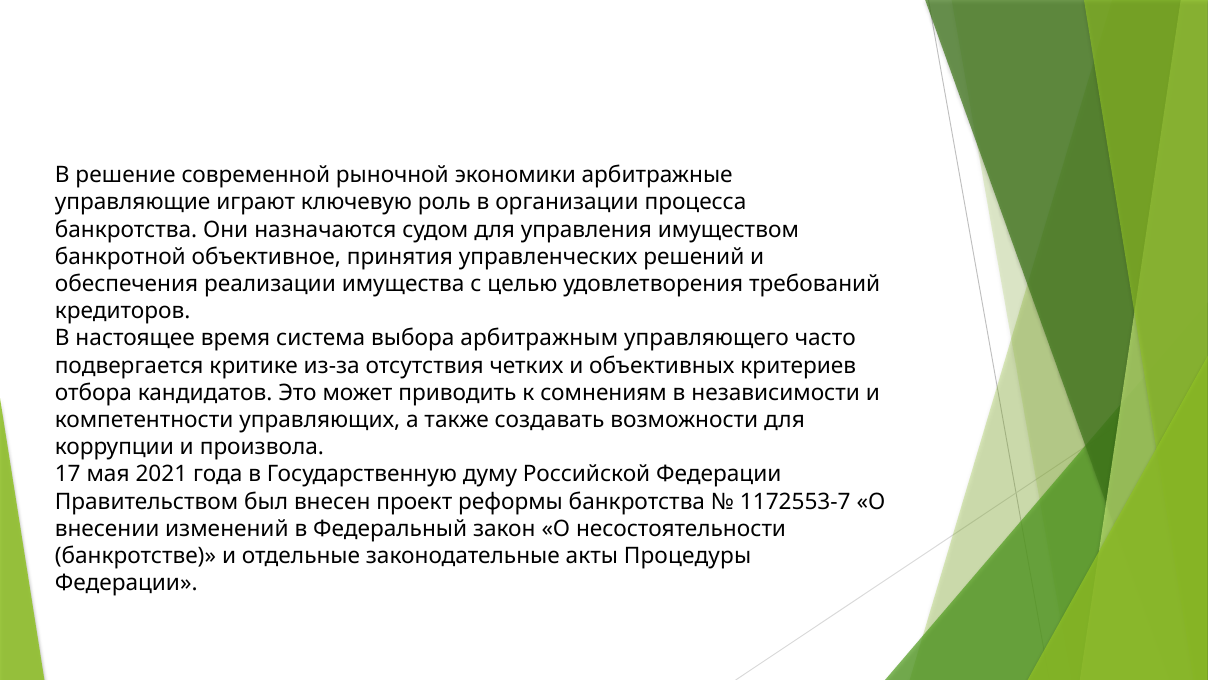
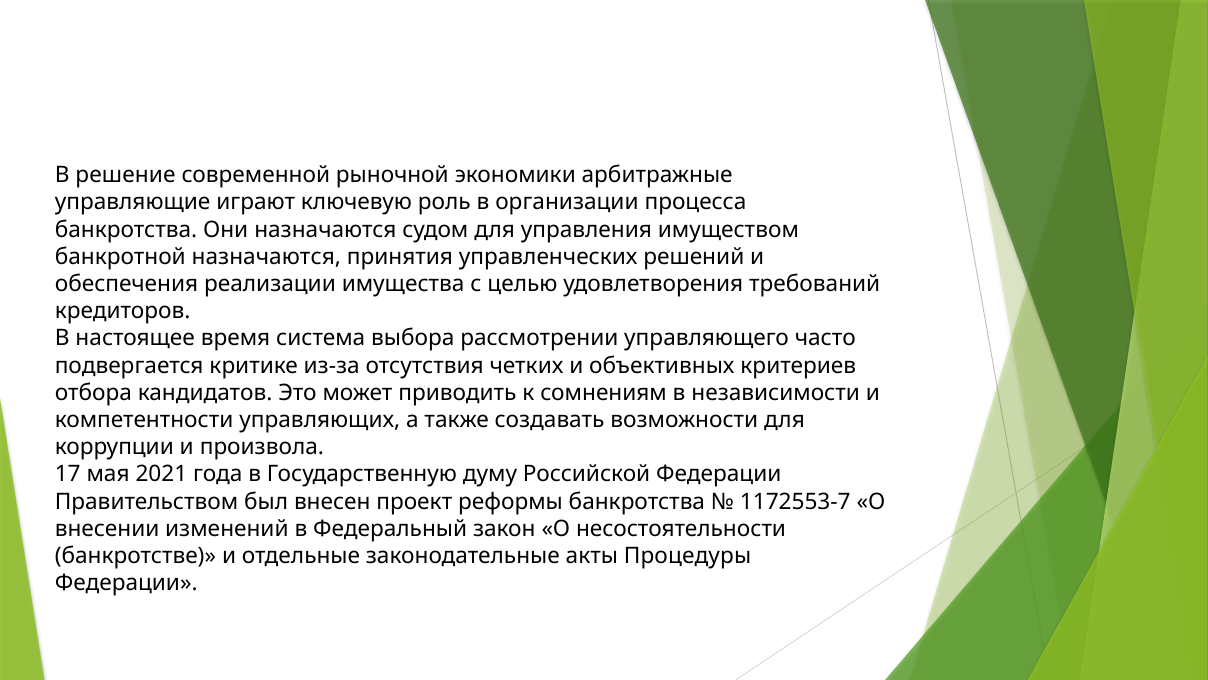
банкротной объективное: объективное -> назначаются (266, 257)
арбитражным: арбитражным -> рассмотрении (539, 338)
